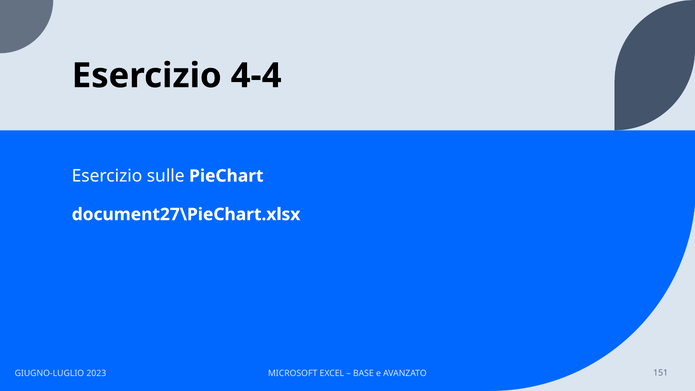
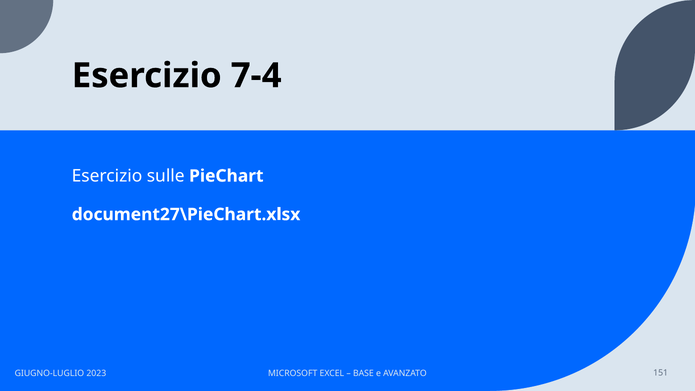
4-4: 4-4 -> 7-4 (256, 76)
